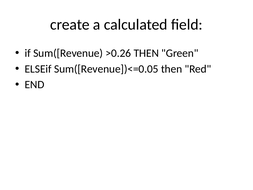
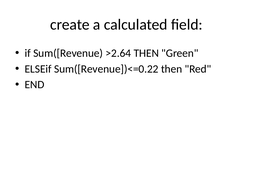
>0.26: >0.26 -> >2.64 (118, 53)
Sum([Revenue])<=0.05: Sum([Revenue])<=0.05 -> Sum([Revenue])<=0.22 (106, 69)
